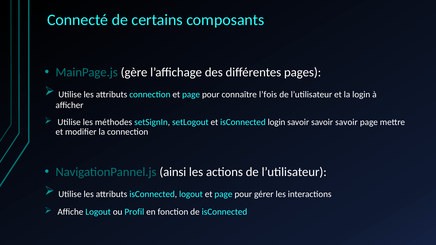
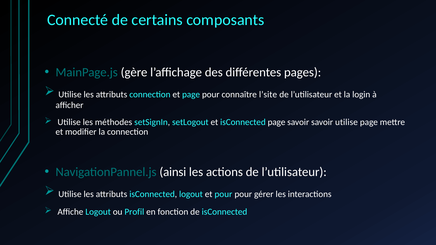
l’fois: l’fois -> l’site (268, 95)
isConnected login: login -> page (277, 122)
savoir savoir savoir: savoir -> utilise (346, 122)
logout et page: page -> pour (223, 194)
